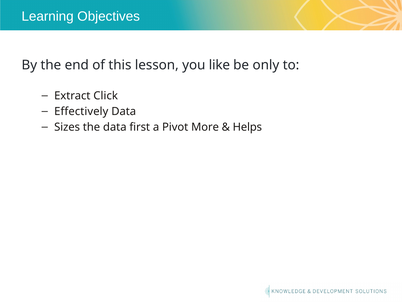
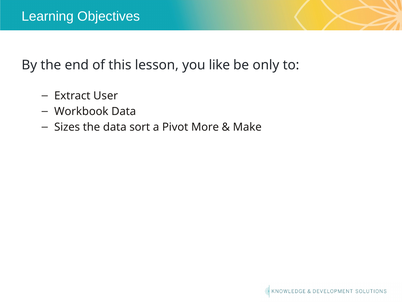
Click: Click -> User (106, 96)
Effectively: Effectively -> Workbook (81, 111)
first: first -> sort (140, 127)
Helps: Helps -> Make (247, 127)
